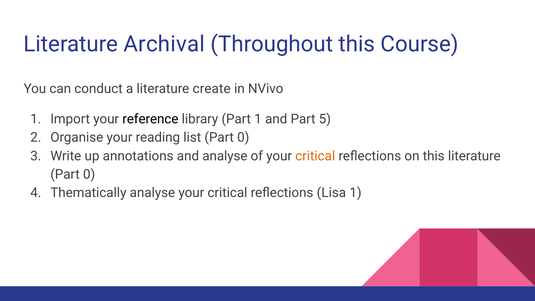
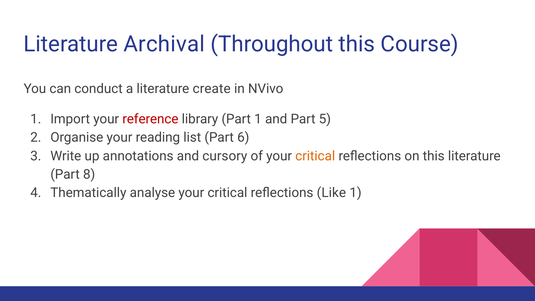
reference colour: black -> red (150, 119)
list Part 0: 0 -> 6 (243, 137)
and analyse: analyse -> cursory (225, 156)
0: 0 -> 8 (89, 174)
Lisa: Lisa -> Like (331, 193)
